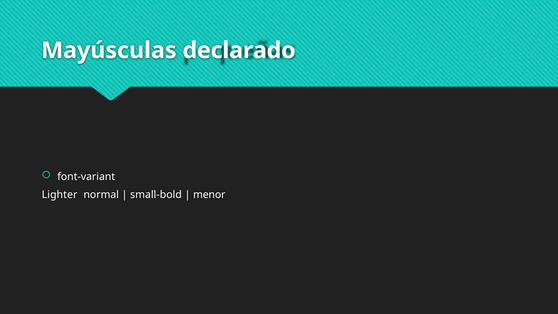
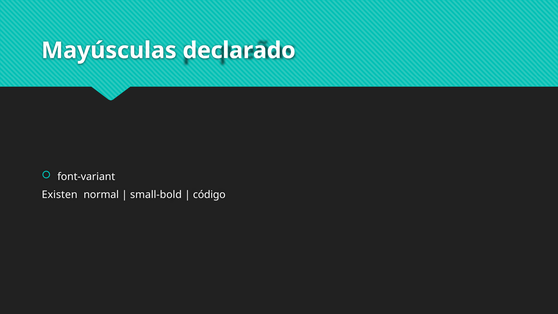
Lighter: Lighter -> Existen (60, 195)
menor: menor -> código (209, 195)
